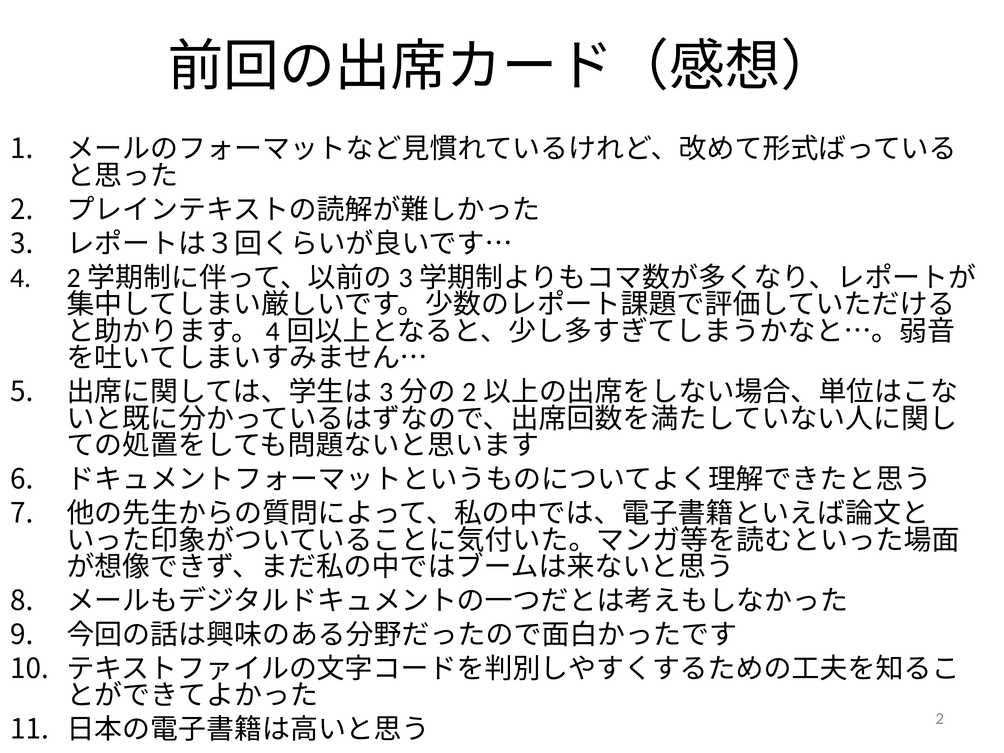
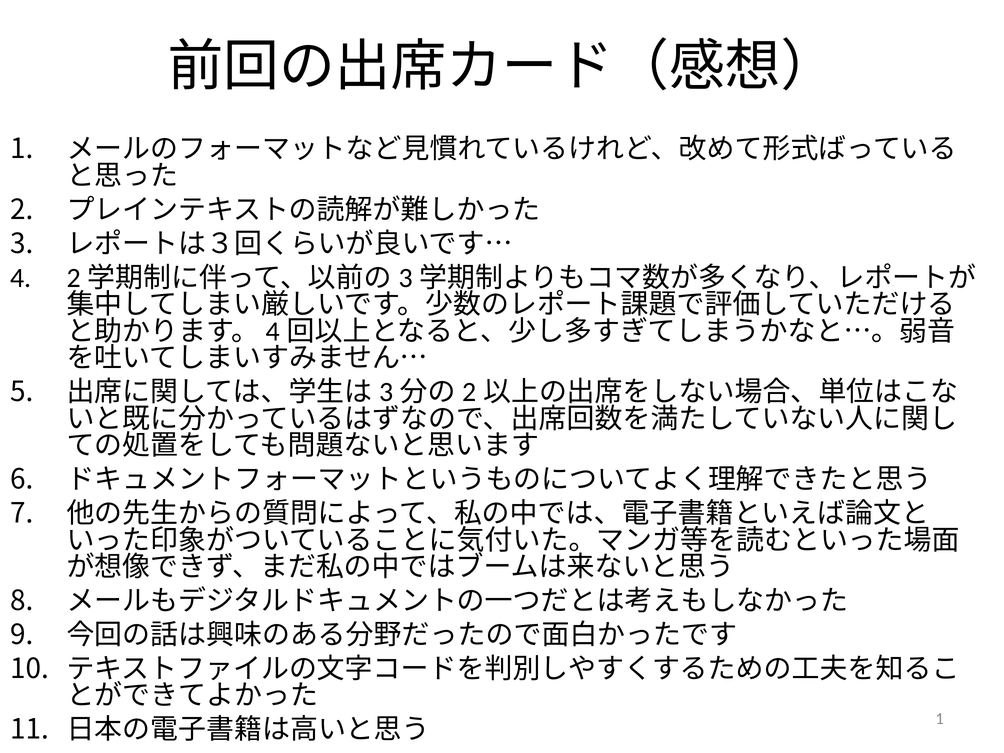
2: 2 -> 1 (940, 719)
